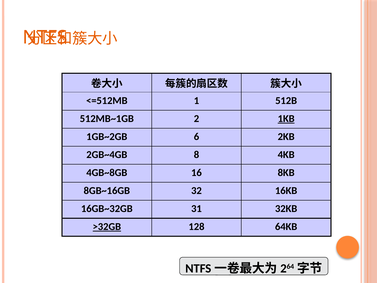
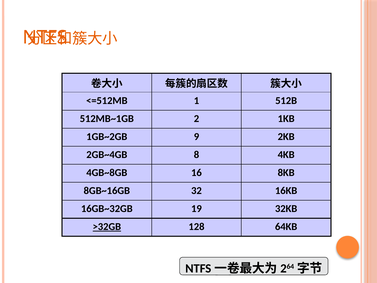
1KB underline: present -> none (286, 118)
6: 6 -> 9 (197, 136)
31: 31 -> 19 (196, 208)
